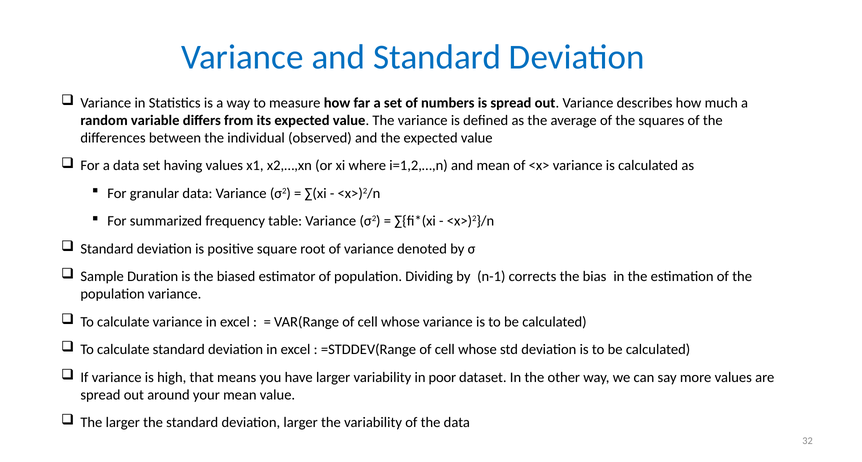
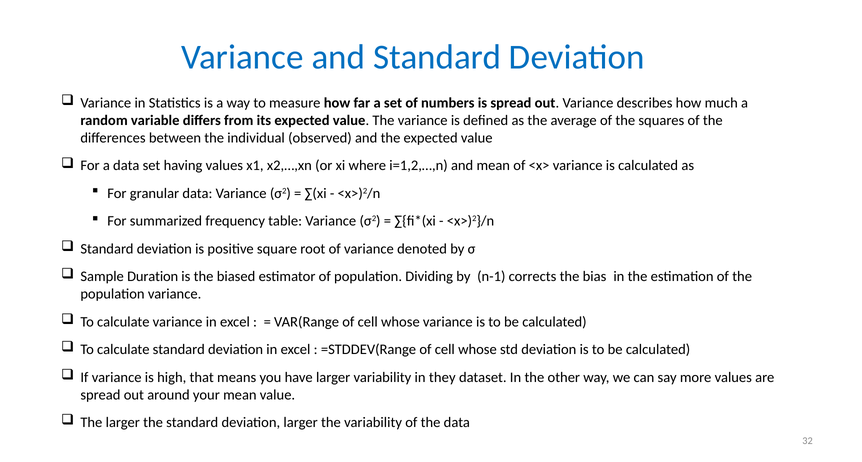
poor: poor -> they (442, 377)
